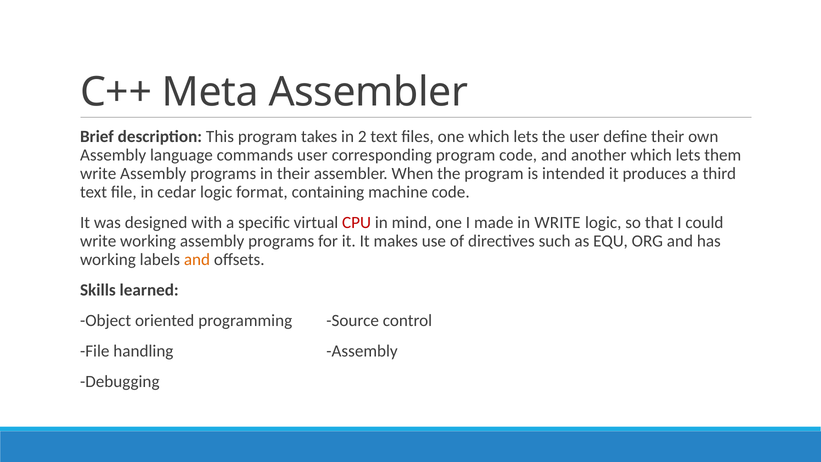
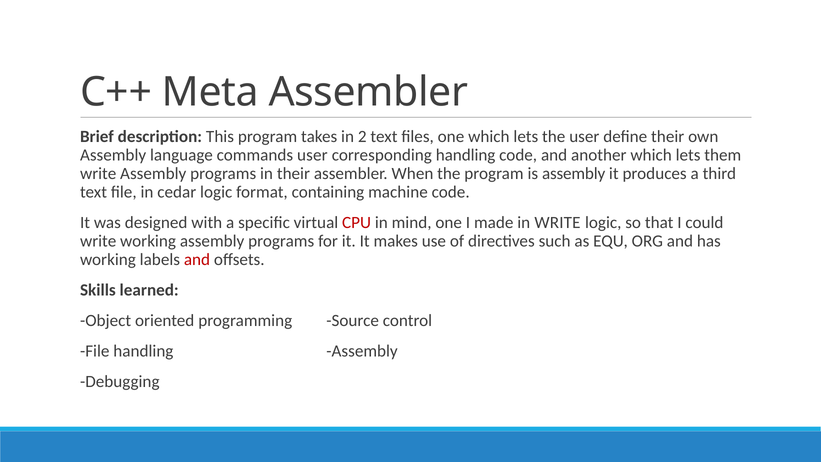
corresponding program: program -> handling (466, 155)
is intended: intended -> assembly (574, 174)
and colour: orange -> red (197, 259)
